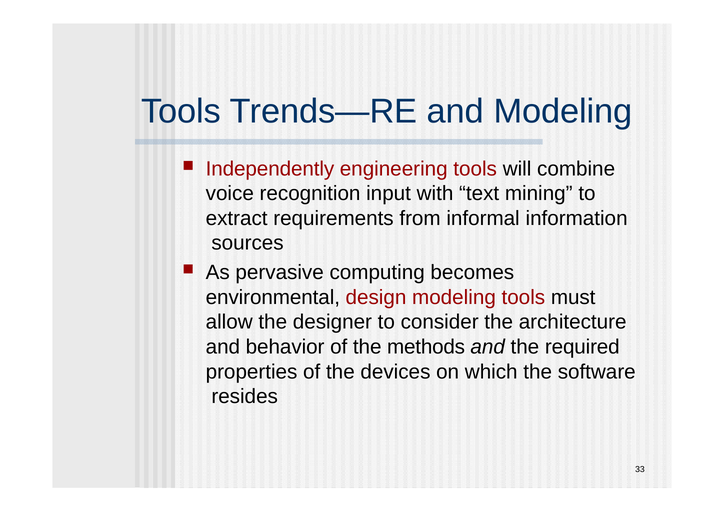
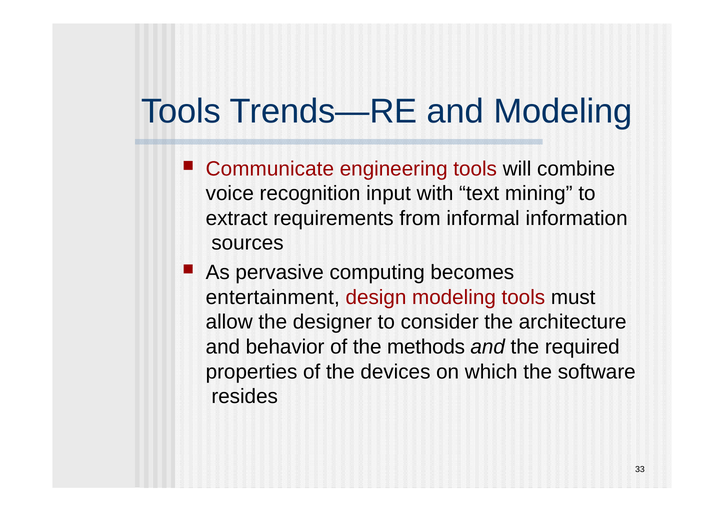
Independently: Independently -> Communicate (270, 169)
environmental: environmental -> entertainment (273, 297)
